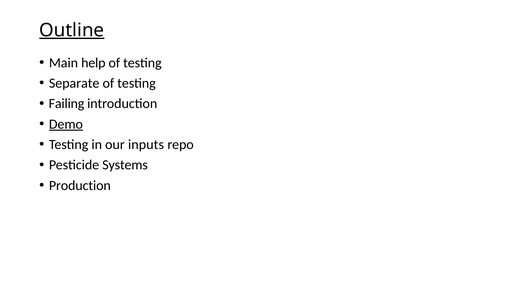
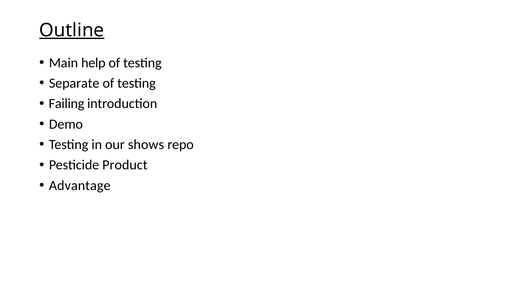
Demo underline: present -> none (66, 124)
inputs: inputs -> shows (146, 144)
Systems: Systems -> Product (125, 165)
Production: Production -> Advantage (80, 185)
